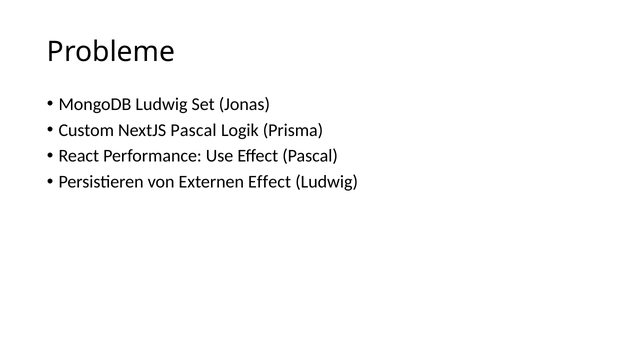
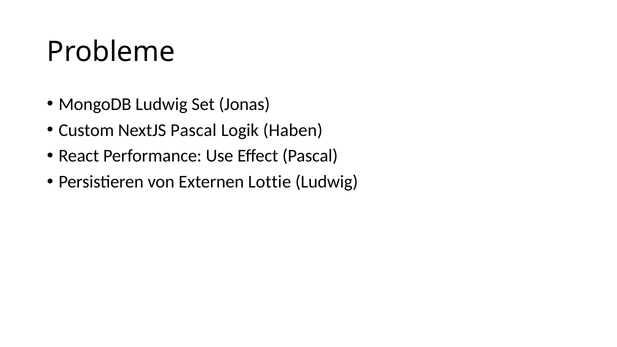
Prisma: Prisma -> Haben (293, 130)
Externen Effect: Effect -> Lottie (270, 182)
